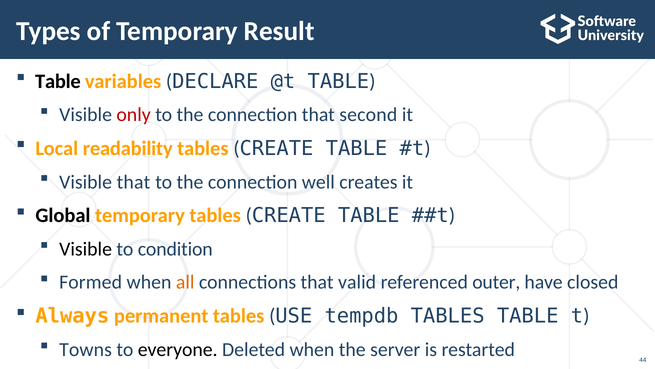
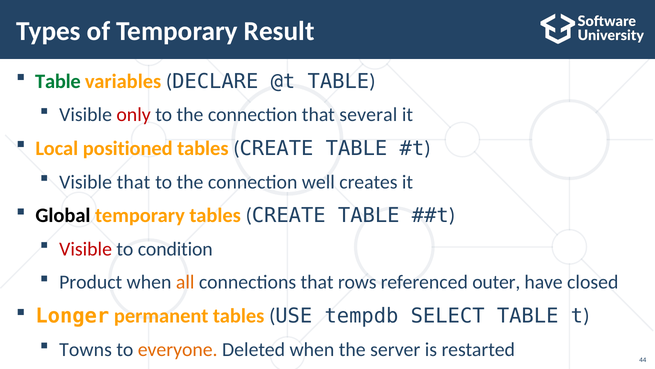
Table colour: black -> green (58, 81)
second: second -> several (368, 115)
readability: readability -> positioned (128, 148)
Visible colour: black -> red (86, 249)
Formed: Formed -> Product (91, 282)
valid: valid -> rows (357, 282)
Always: Always -> Longer (72, 316)
tempdb TABLES: TABLES -> SELECT (448, 316)
everyone colour: black -> orange (178, 349)
